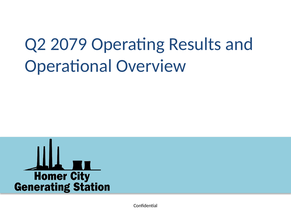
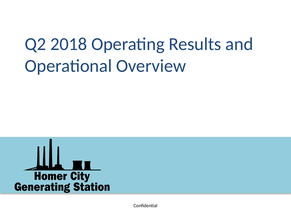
2079: 2079 -> 2018 (69, 44)
